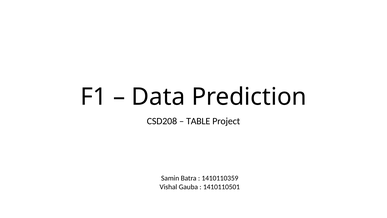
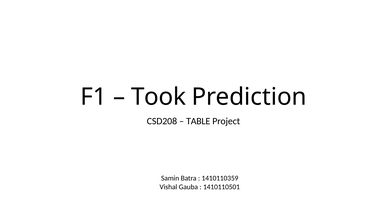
Data: Data -> Took (158, 97)
